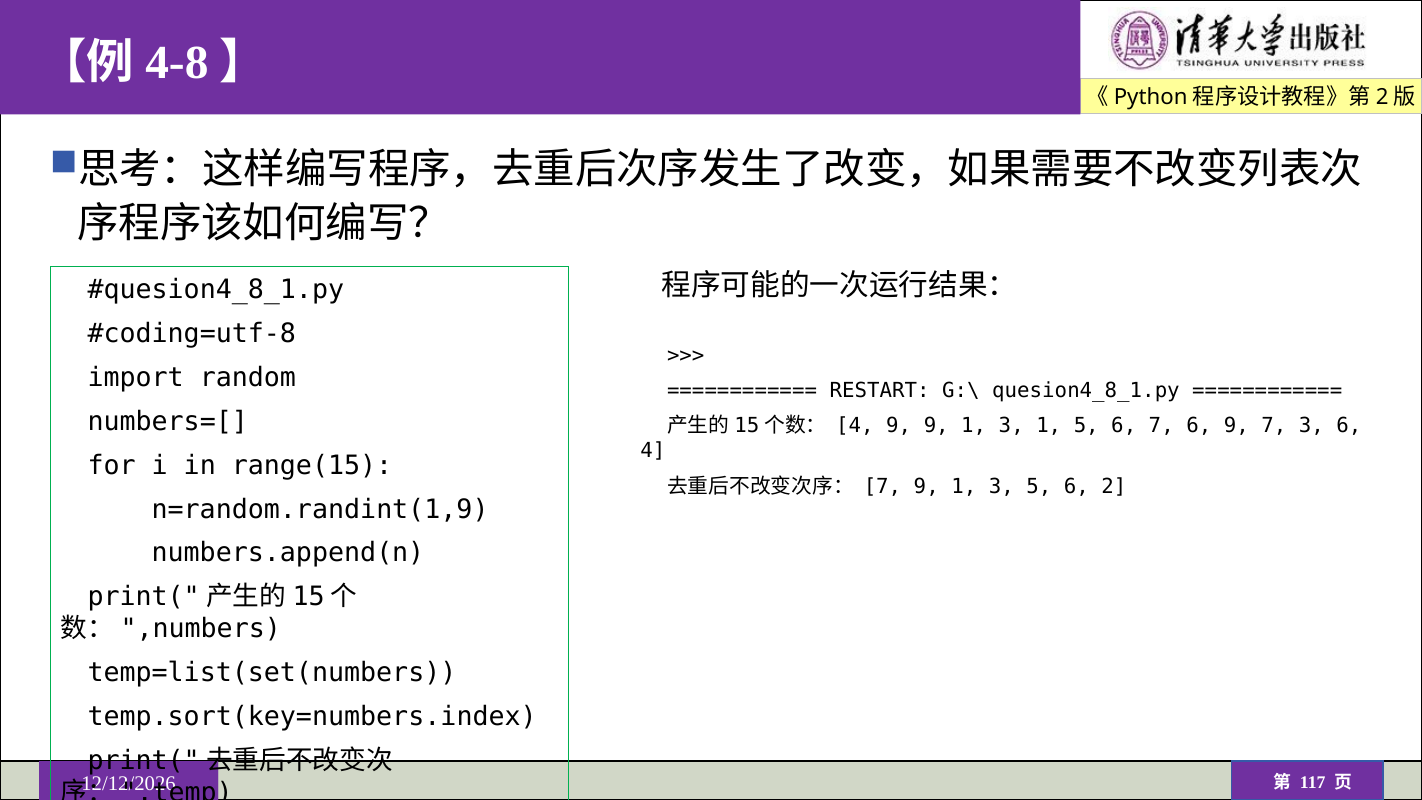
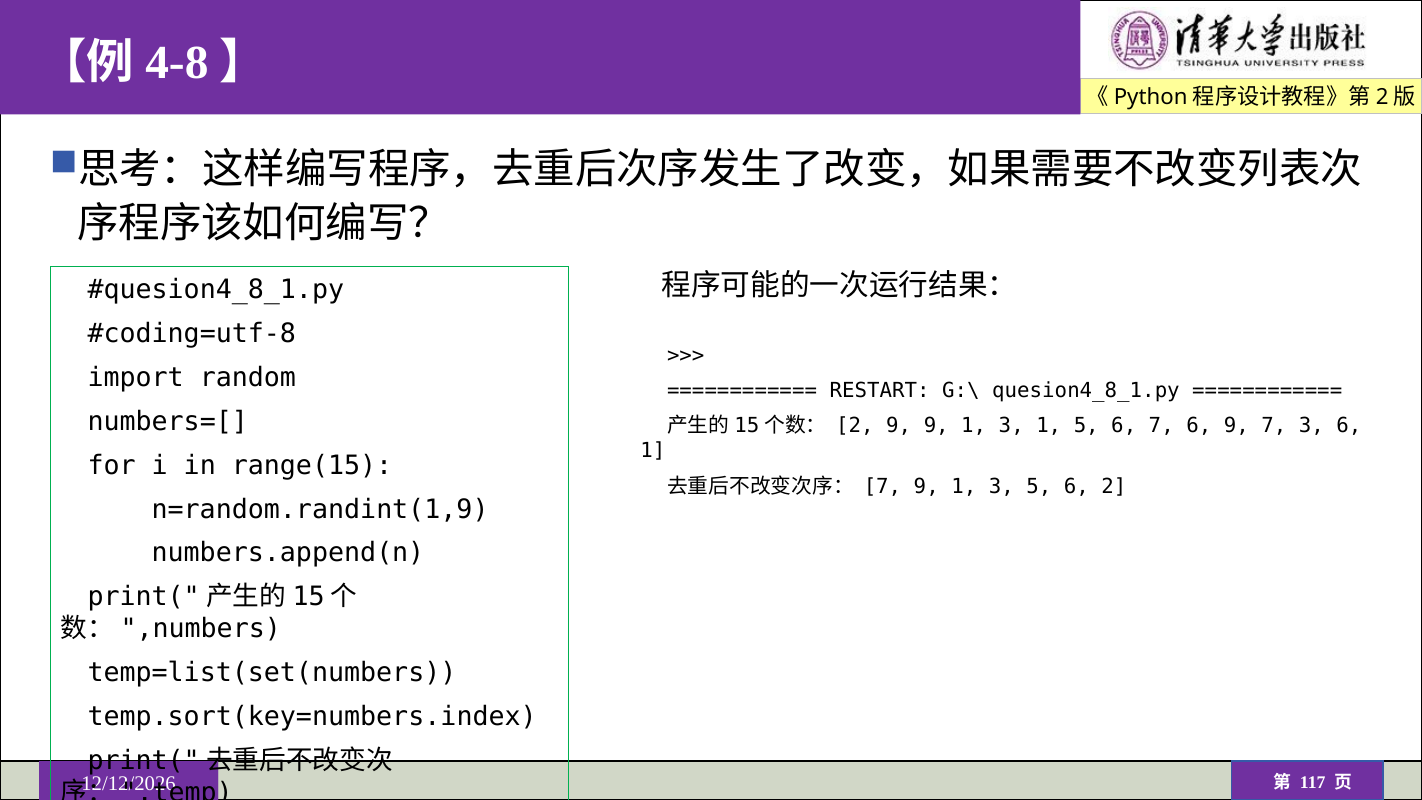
4: 4 -> 2 (855, 426)
4: 4 -> 1 (653, 451)
